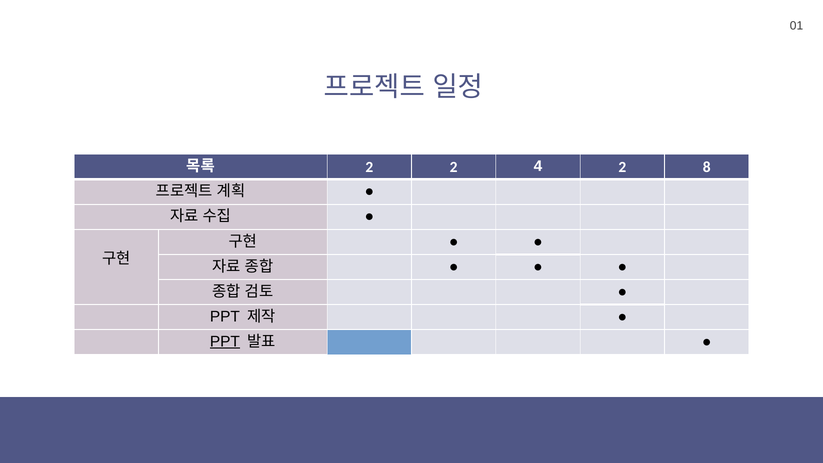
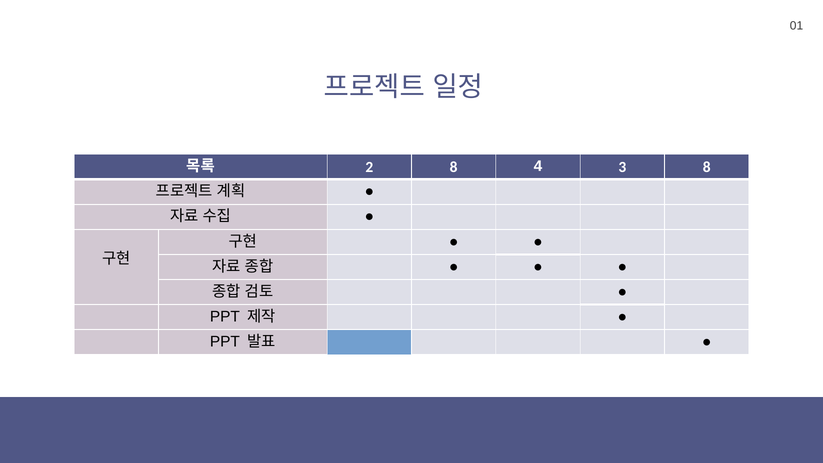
2 2: 2 -> 8 (454, 167)
4 2: 2 -> 3 (622, 167)
PPT underline: present -> none (225, 342)
